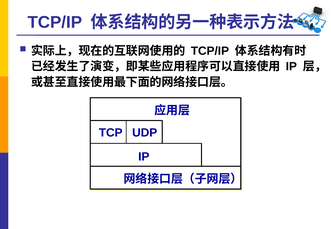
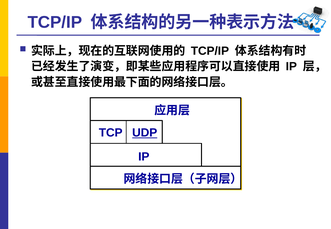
UDP underline: none -> present (145, 133)
